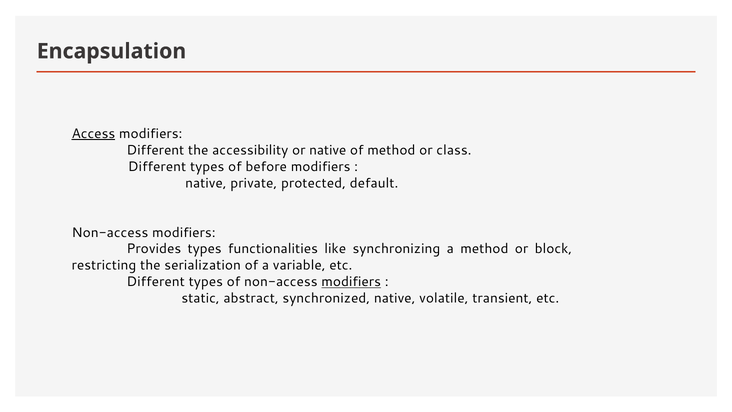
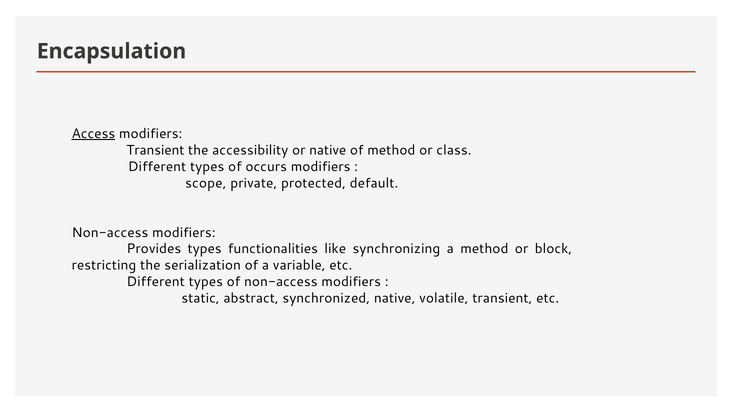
Different: Different -> Transient (155, 150)
before: before -> occurs (266, 166)
native: native -> scope (206, 183)
modifiers underline: present -> none (351, 282)
